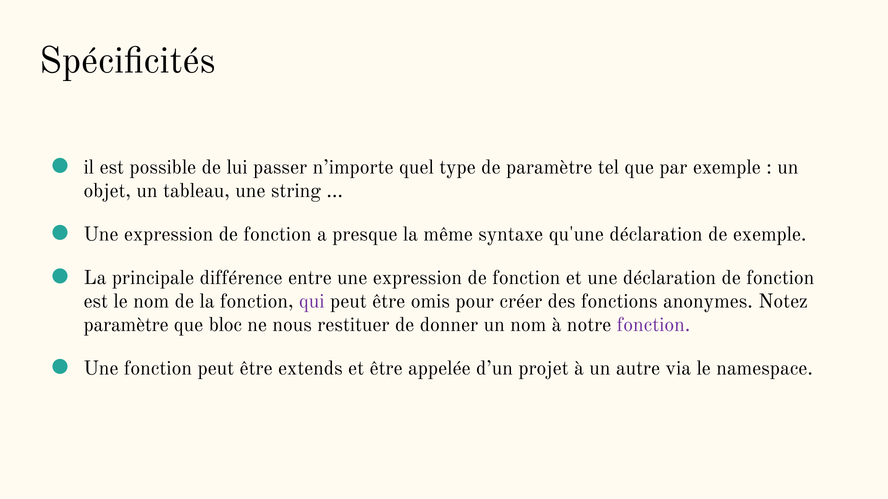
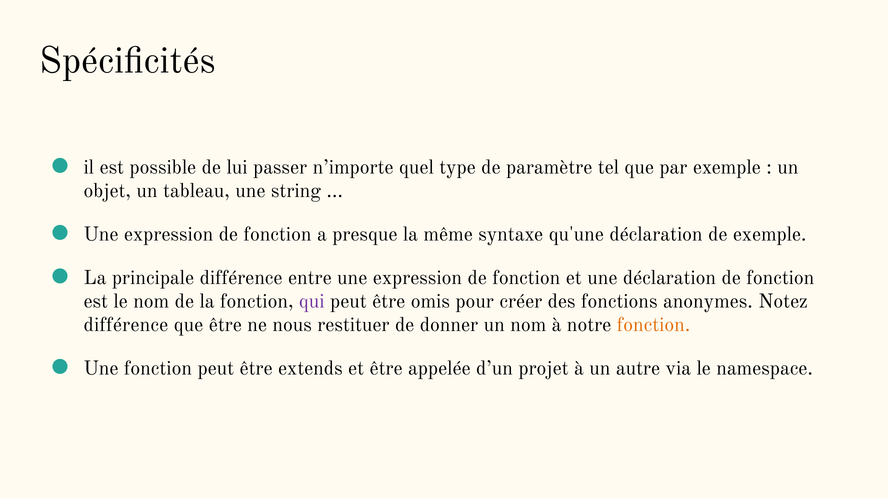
paramètre: paramètre -> différence (126, 325)
que bloc: bloc -> être (225, 325)
fonction colour: purple -> orange (654, 325)
